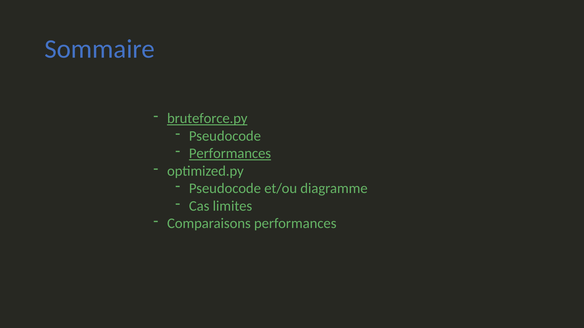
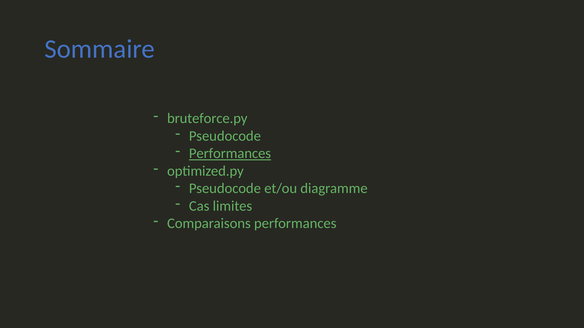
bruteforce.py underline: present -> none (207, 119)
